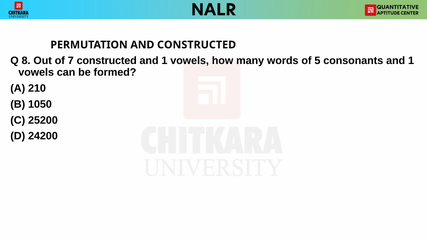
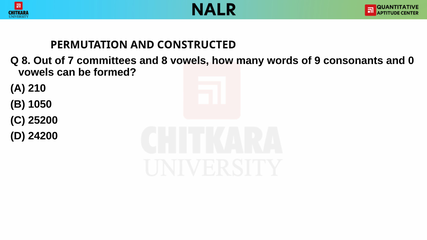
7 constructed: constructed -> committees (107, 61)
1: 1 -> 8 (164, 61)
5: 5 -> 9 (317, 61)
consonants and 1: 1 -> 0 (411, 61)
